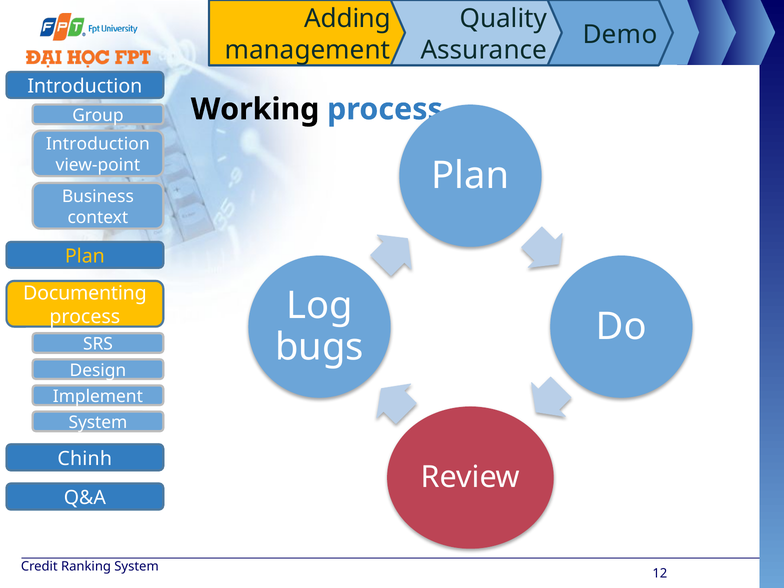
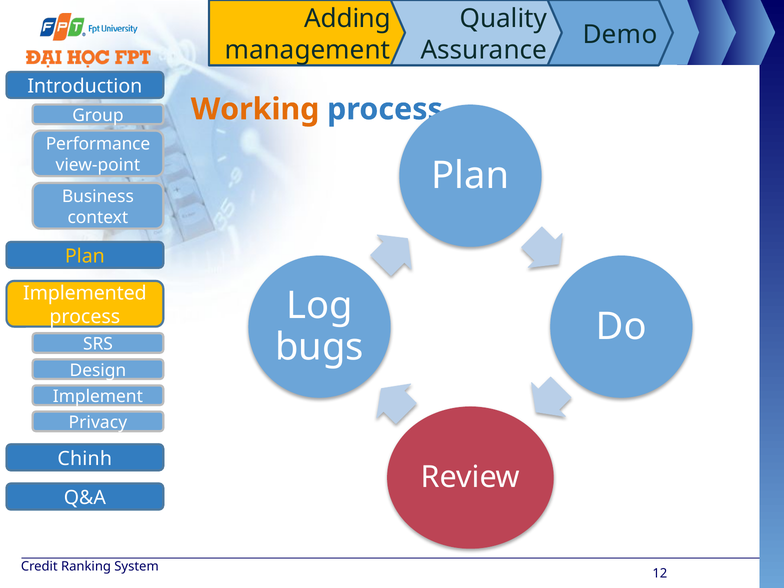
Working colour: black -> orange (255, 109)
Introduction: Introduction -> Performance (98, 144)
Documenting: Documenting -> Implemented (85, 293)
System: System -> Privacy (98, 423)
